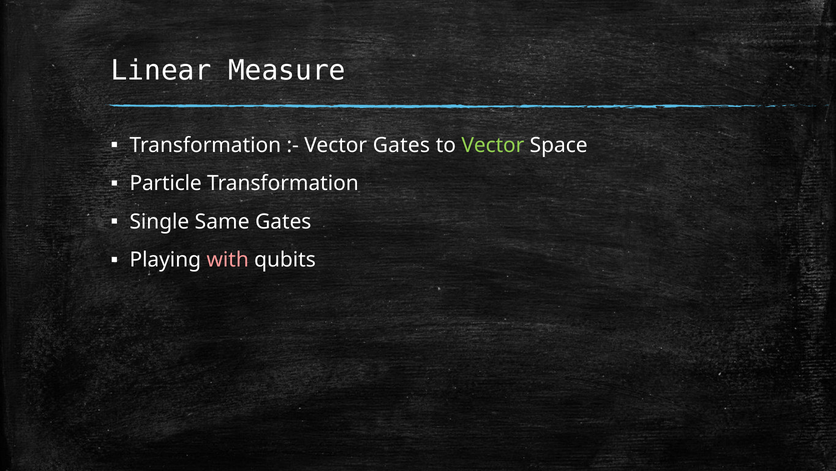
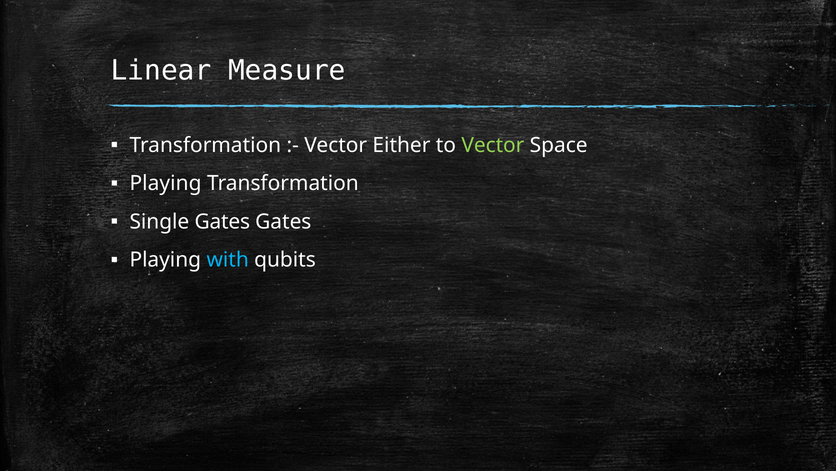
Vector Gates: Gates -> Either (401, 145)
Particle: Particle -> Playing (166, 183)
Single Same: Same -> Gates (222, 221)
with colour: pink -> light blue (228, 260)
